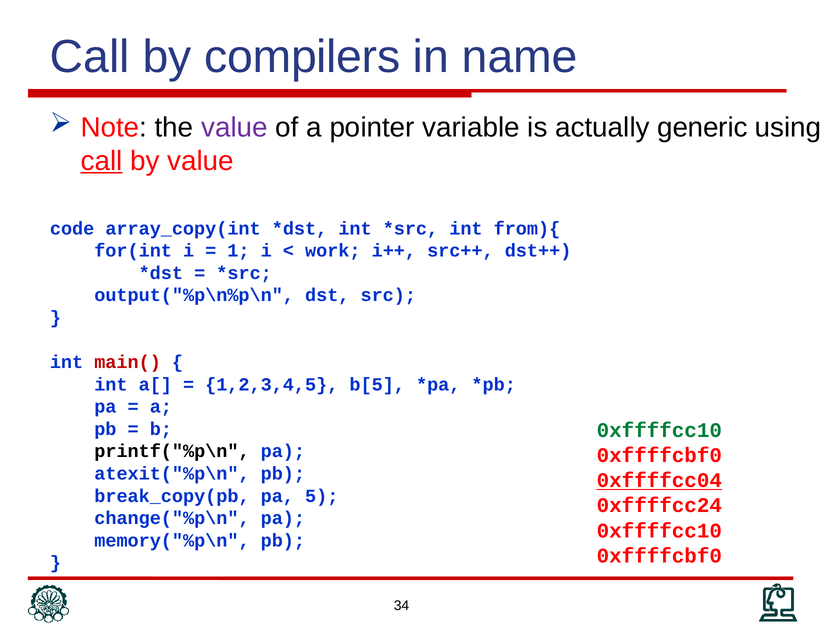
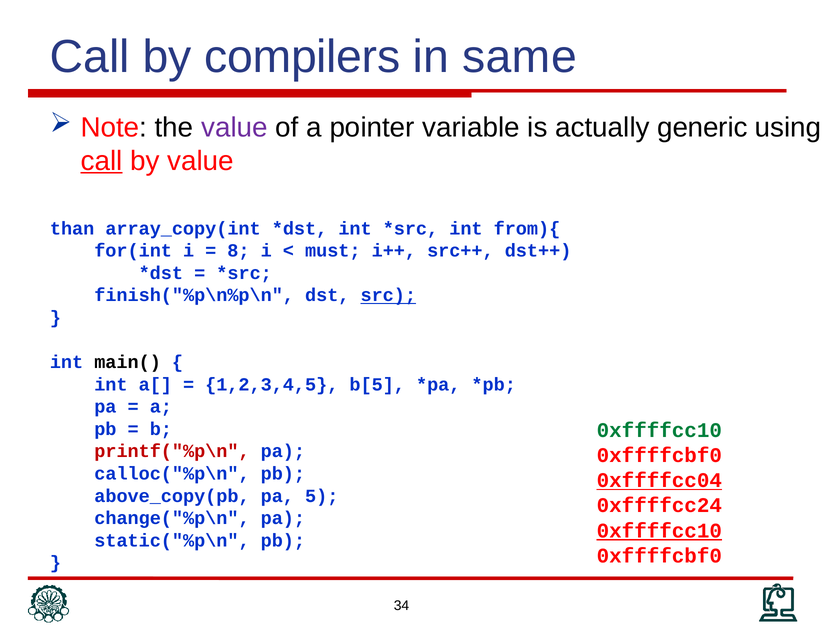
name: name -> same (519, 57)
code: code -> than (72, 228)
1: 1 -> 8 (238, 250)
work: work -> must (333, 250)
output("%p\n%p\n: output("%p\n%p\n -> finish("%p\n%p\n (194, 295)
src underline: none -> present (388, 295)
main( colour: red -> black (128, 362)
printf("%p\n colour: black -> red (172, 451)
atexit("%p\n: atexit("%p\n -> calloc("%p\n (172, 473)
break_copy(pb: break_copy(pb -> above_copy(pb (172, 495)
0xffffcc10 underline: none -> present (659, 530)
memory("%p\n: memory("%p\n -> static("%p\n (172, 540)
